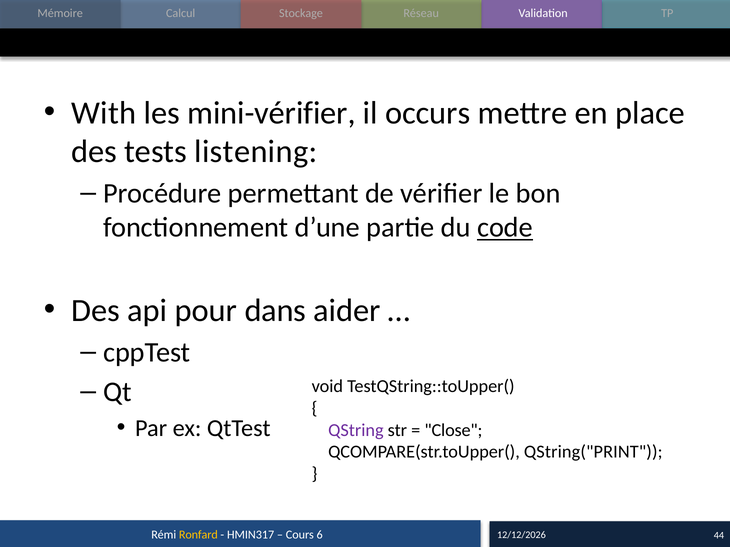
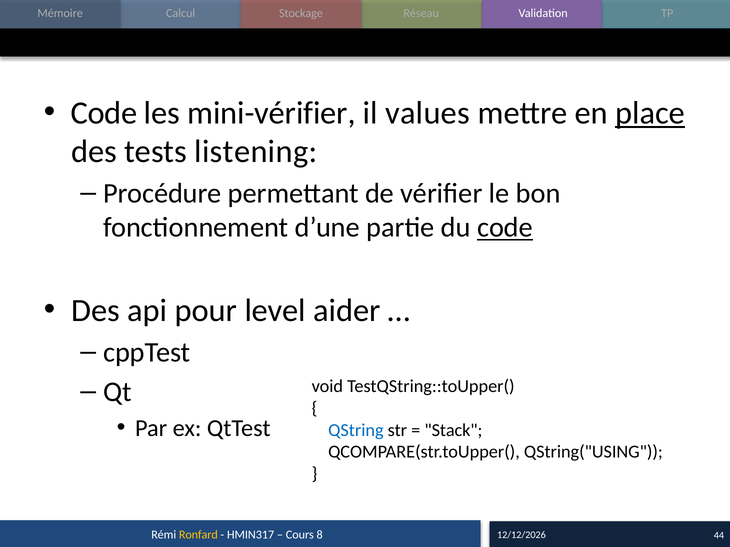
With: With -> Code (104, 113)
occurs: occurs -> values (428, 113)
place underline: none -> present (650, 113)
dans: dans -> level (275, 311)
QString colour: purple -> blue (356, 430)
Close: Close -> Stack (453, 430)
QString("PRINT: QString("PRINT -> QString("USING (593, 452)
6: 6 -> 8 (320, 535)
